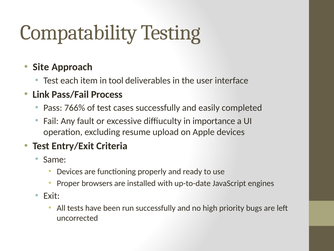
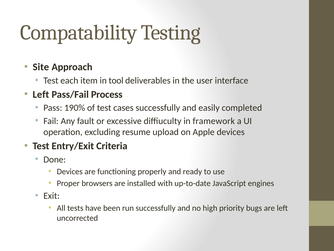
Link: Link -> Left (41, 94)
766%: 766% -> 190% (75, 108)
importance: importance -> framework (214, 121)
Same: Same -> Done (55, 159)
